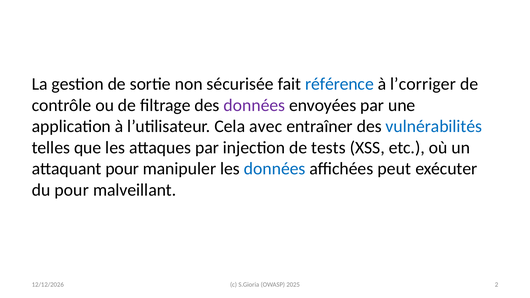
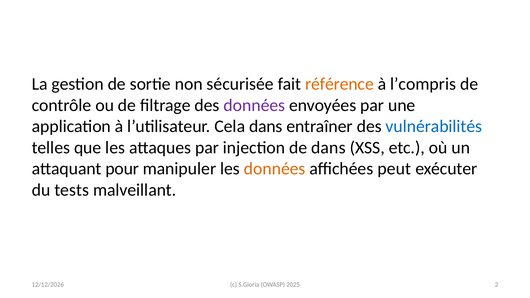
référence colour: blue -> orange (339, 84)
l’corriger: l’corriger -> l’compris (423, 84)
Cela avec: avec -> dans (266, 126)
de tests: tests -> dans (328, 148)
données colour: blue -> orange (275, 169)
du pour: pour -> tests (72, 190)
